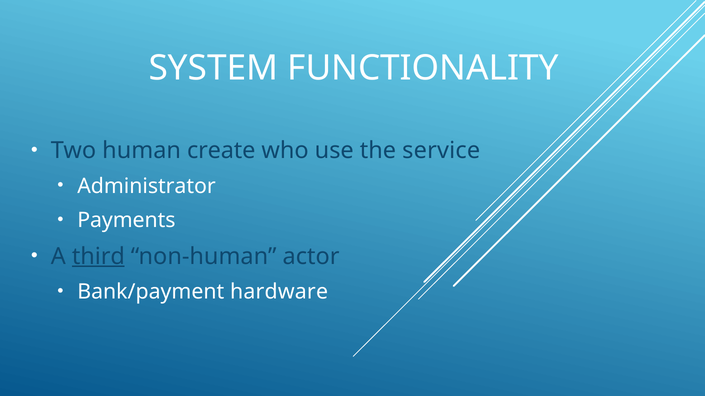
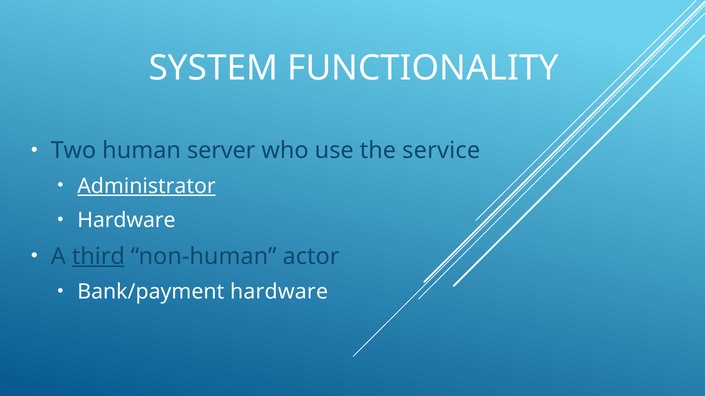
create: create -> server (221, 151)
Administrator underline: none -> present (146, 186)
Payments: Payments -> Hardware (126, 221)
